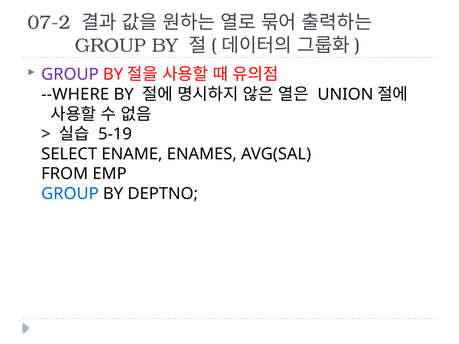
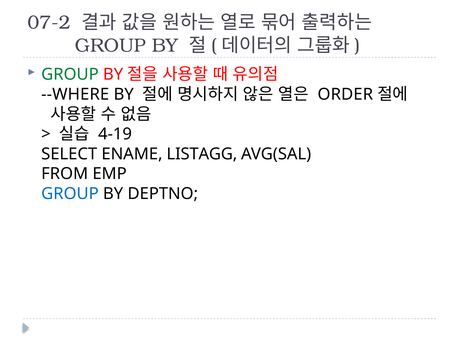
GROUP colour: purple -> green (70, 75)
UNION: UNION -> ORDER (345, 94)
5-19: 5-19 -> 4-19 (115, 134)
ENAMES: ENAMES -> LISTAGG (202, 154)
